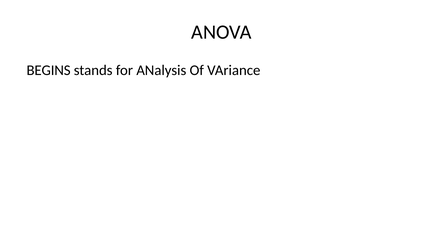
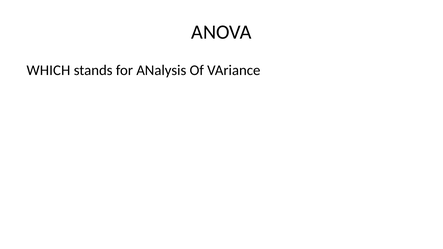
BEGINS: BEGINS -> WHICH (48, 70)
